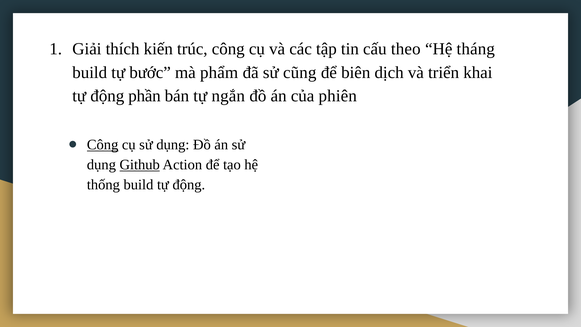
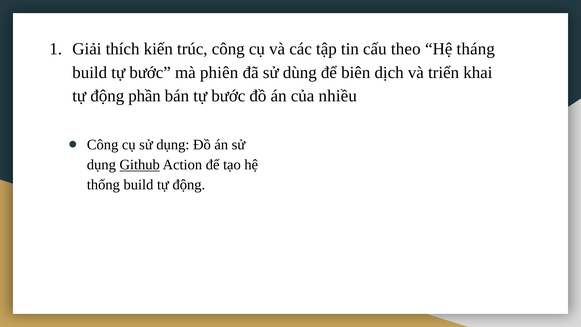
phẩm: phẩm -> phiên (219, 72)
cũng: cũng -> dùng (300, 72)
bán tự ngắn: ngắn -> bước (228, 96)
phiên: phiên -> nhiều (338, 96)
Công underline: present -> none (103, 145)
